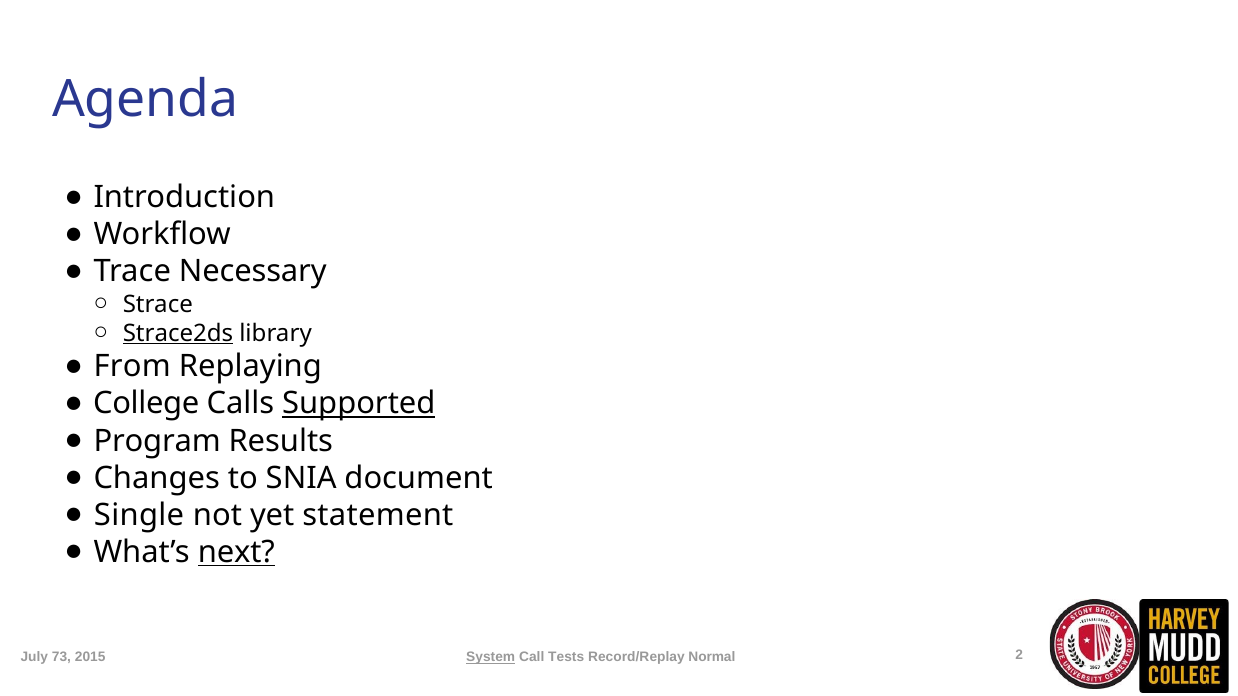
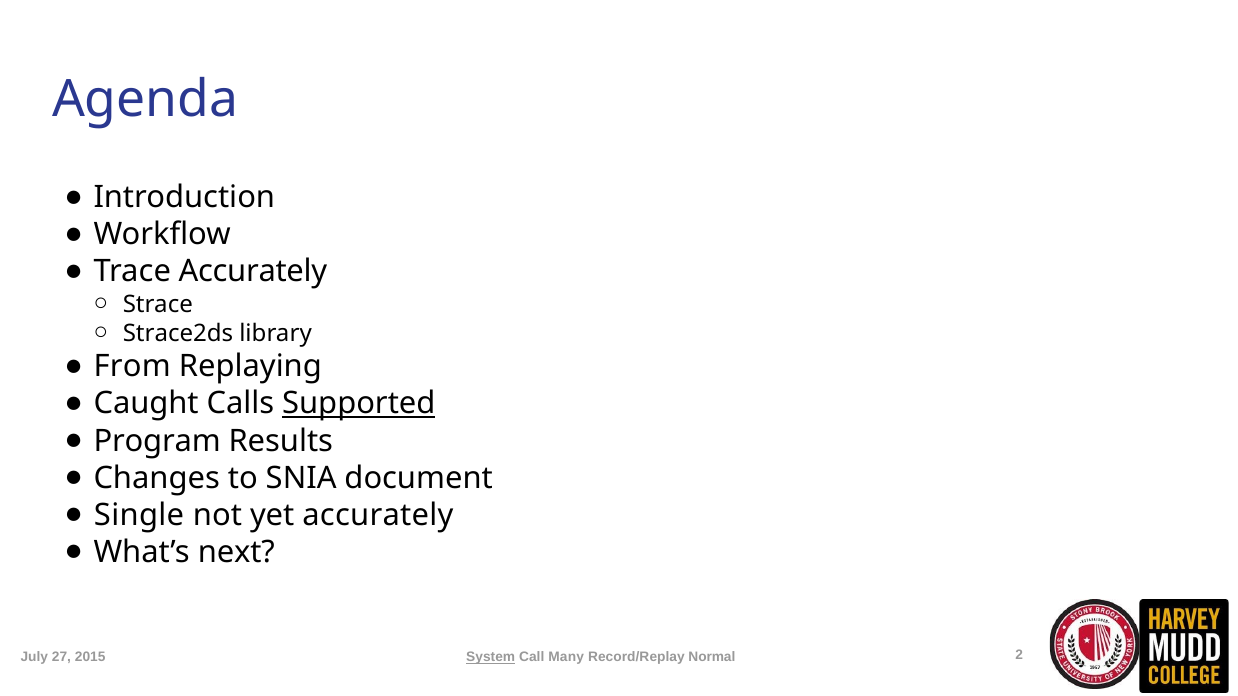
Trace Necessary: Necessary -> Accurately (253, 272)
Strace2ds underline: present -> none (178, 333)
College: College -> Caught (146, 404)
yet statement: statement -> accurately (378, 515)
next underline: present -> none (236, 553)
73: 73 -> 27 (61, 657)
Tests: Tests -> Many (566, 657)
